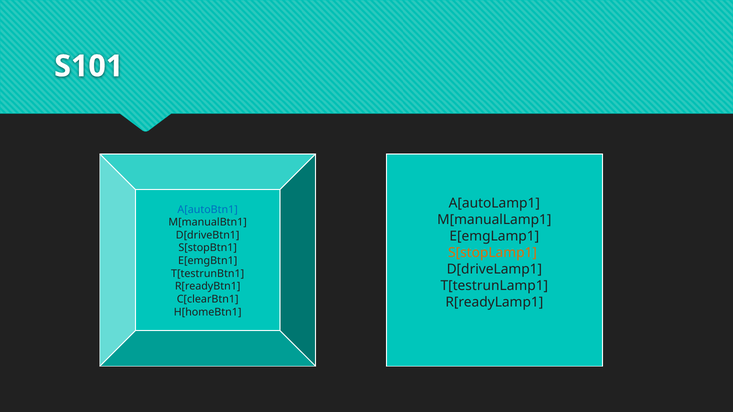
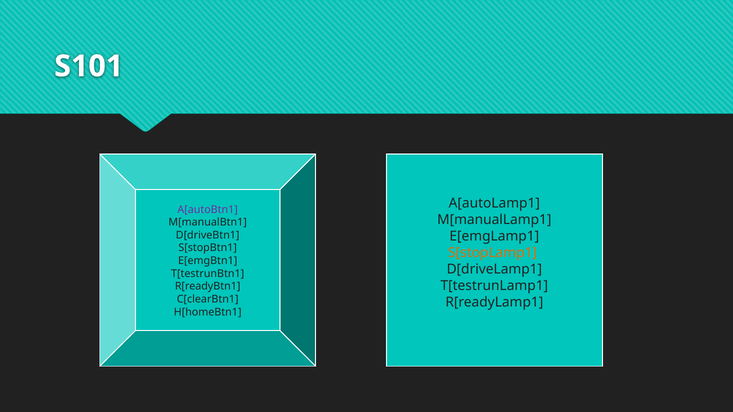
A[autoBtn1 colour: blue -> purple (208, 210)
